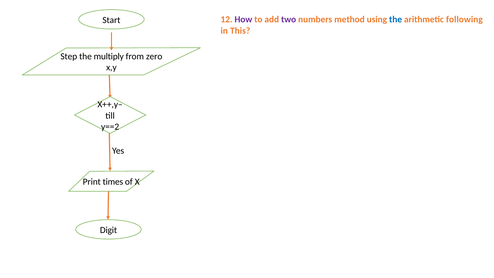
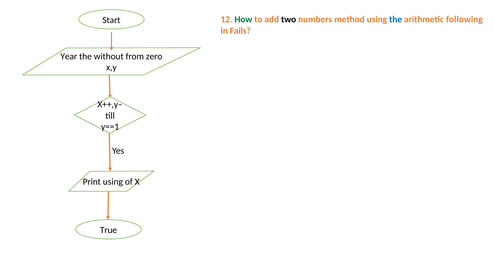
How colour: purple -> green (243, 20)
two colour: purple -> black (289, 20)
This: This -> Fails (240, 31)
Step: Step -> Year (69, 56)
multiply: multiply -> without (109, 56)
y==2: y==2 -> y==1 (110, 127)
Print times: times -> using (113, 182)
Digit: Digit -> True (108, 230)
